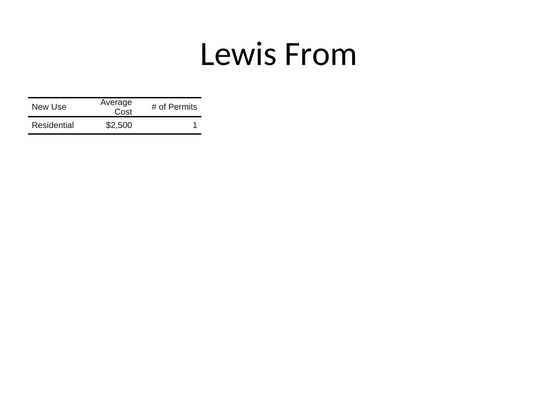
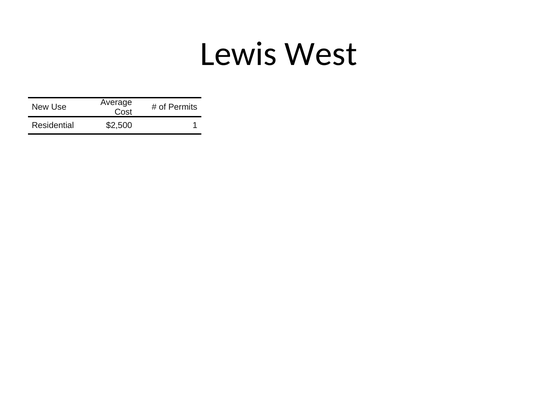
From: From -> West (321, 54)
